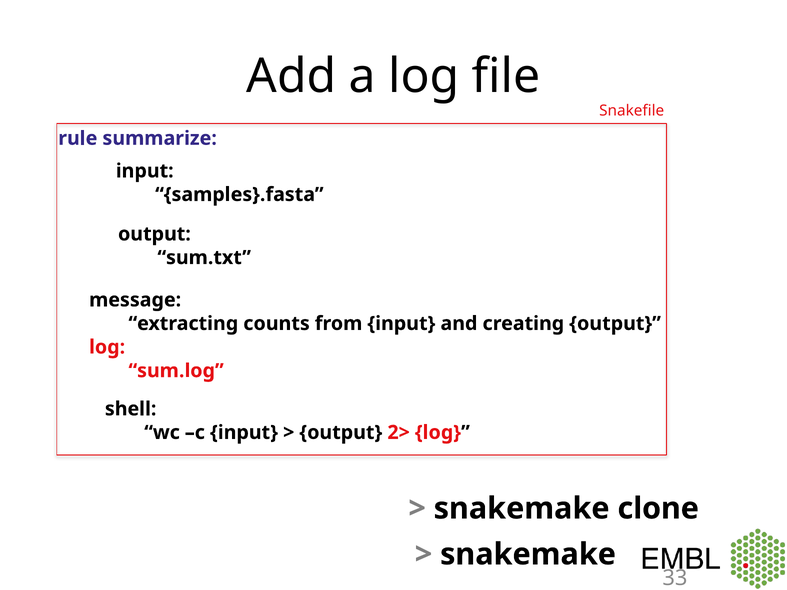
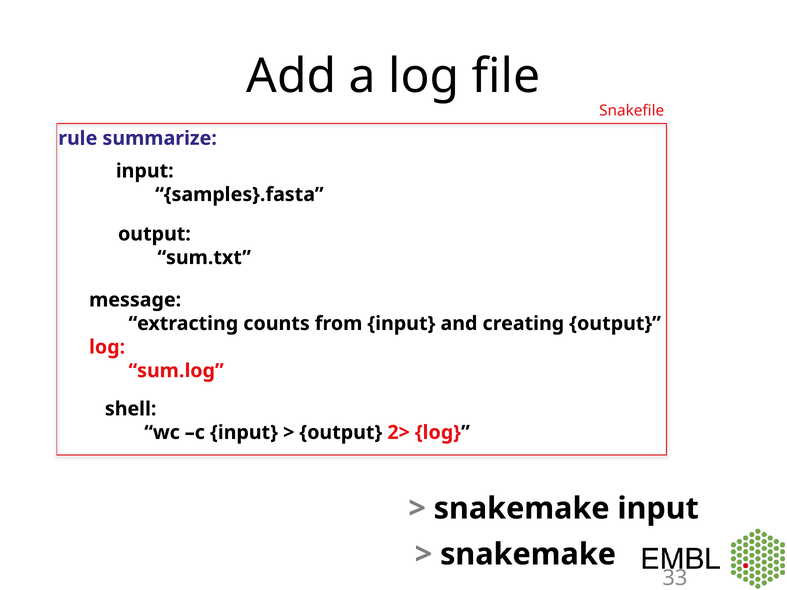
snakemake clone: clone -> input (658, 509)
